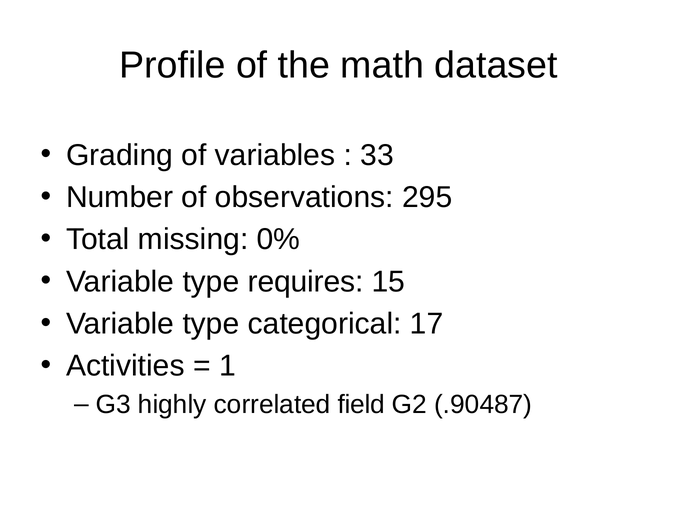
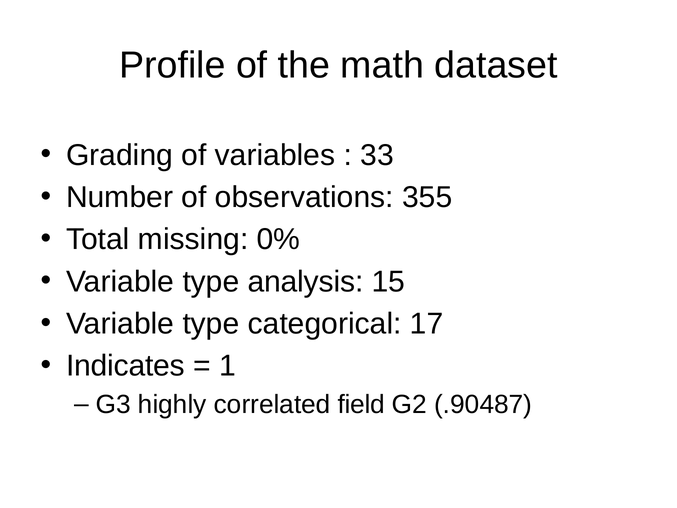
295: 295 -> 355 (427, 197)
requires: requires -> analysis (306, 281)
Activities: Activities -> Indicates (125, 366)
